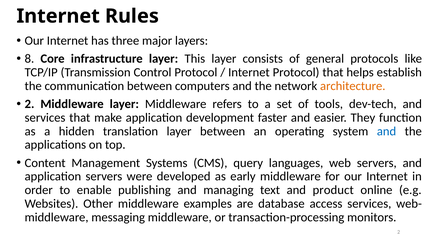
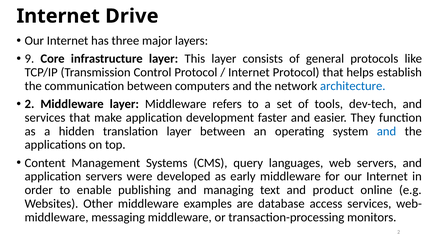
Rules: Rules -> Drive (132, 16)
8: 8 -> 9 (29, 59)
architecture colour: orange -> blue (353, 86)
